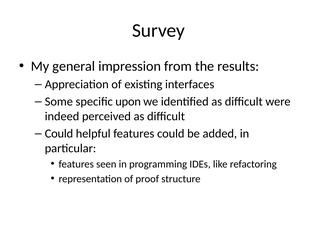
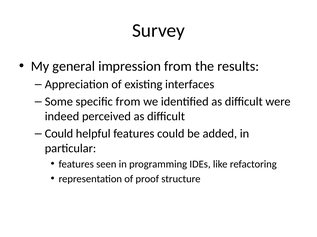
specific upon: upon -> from (128, 102)
